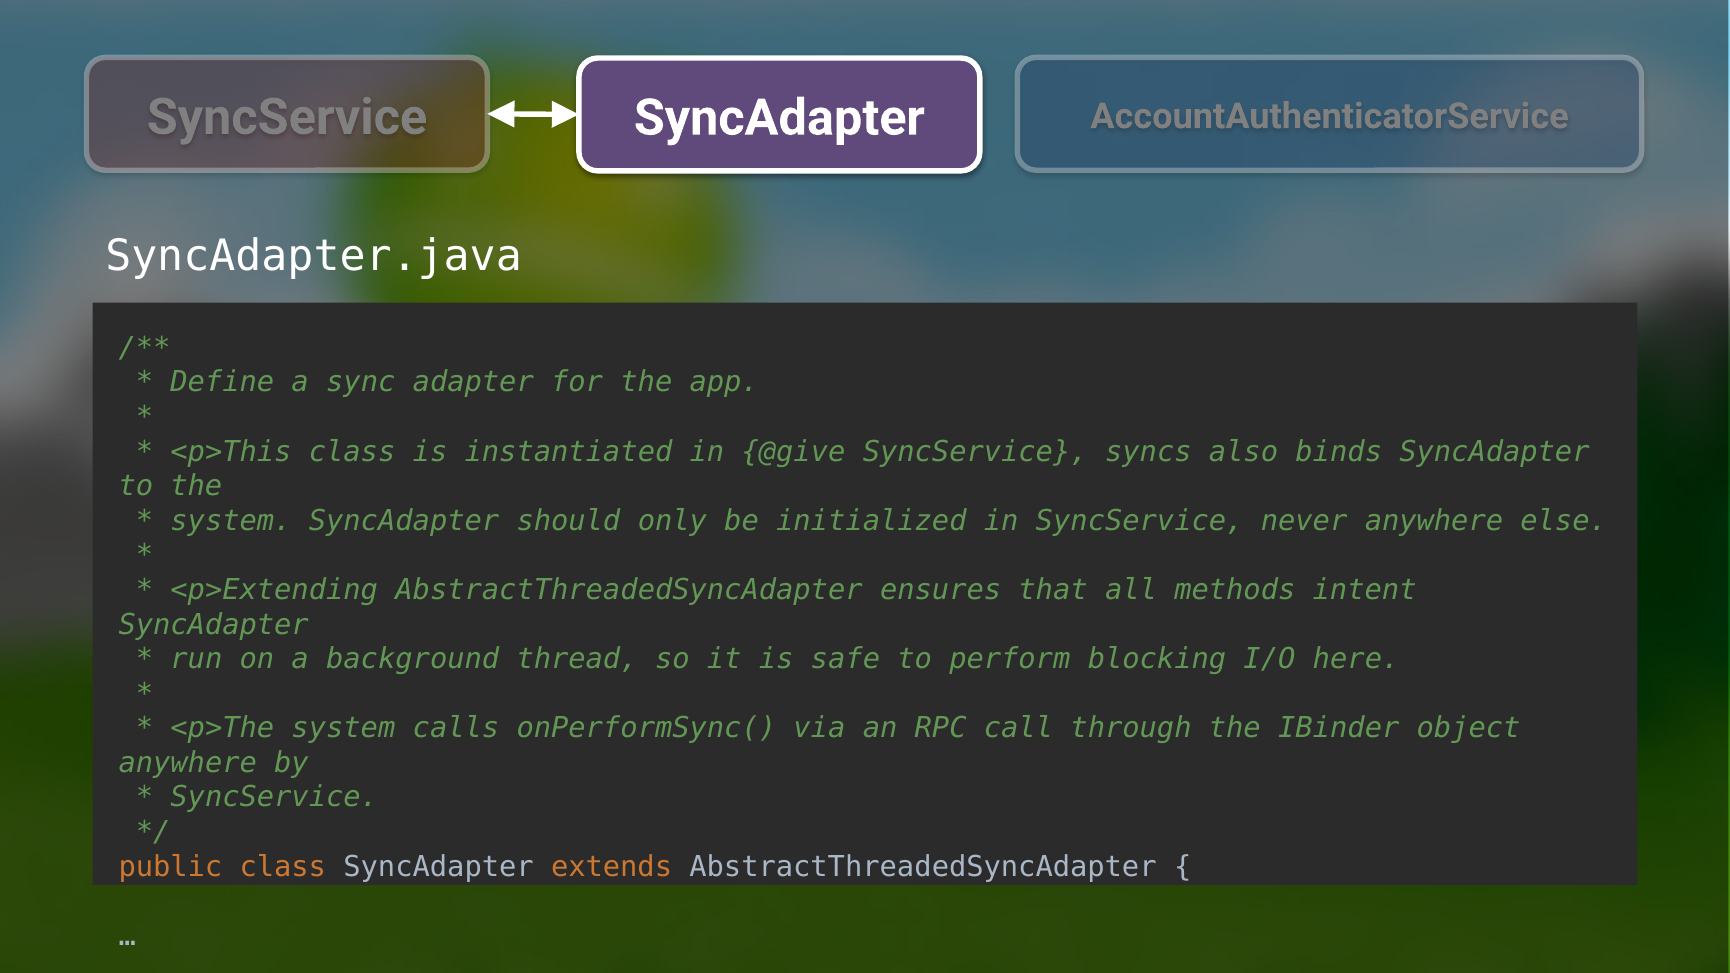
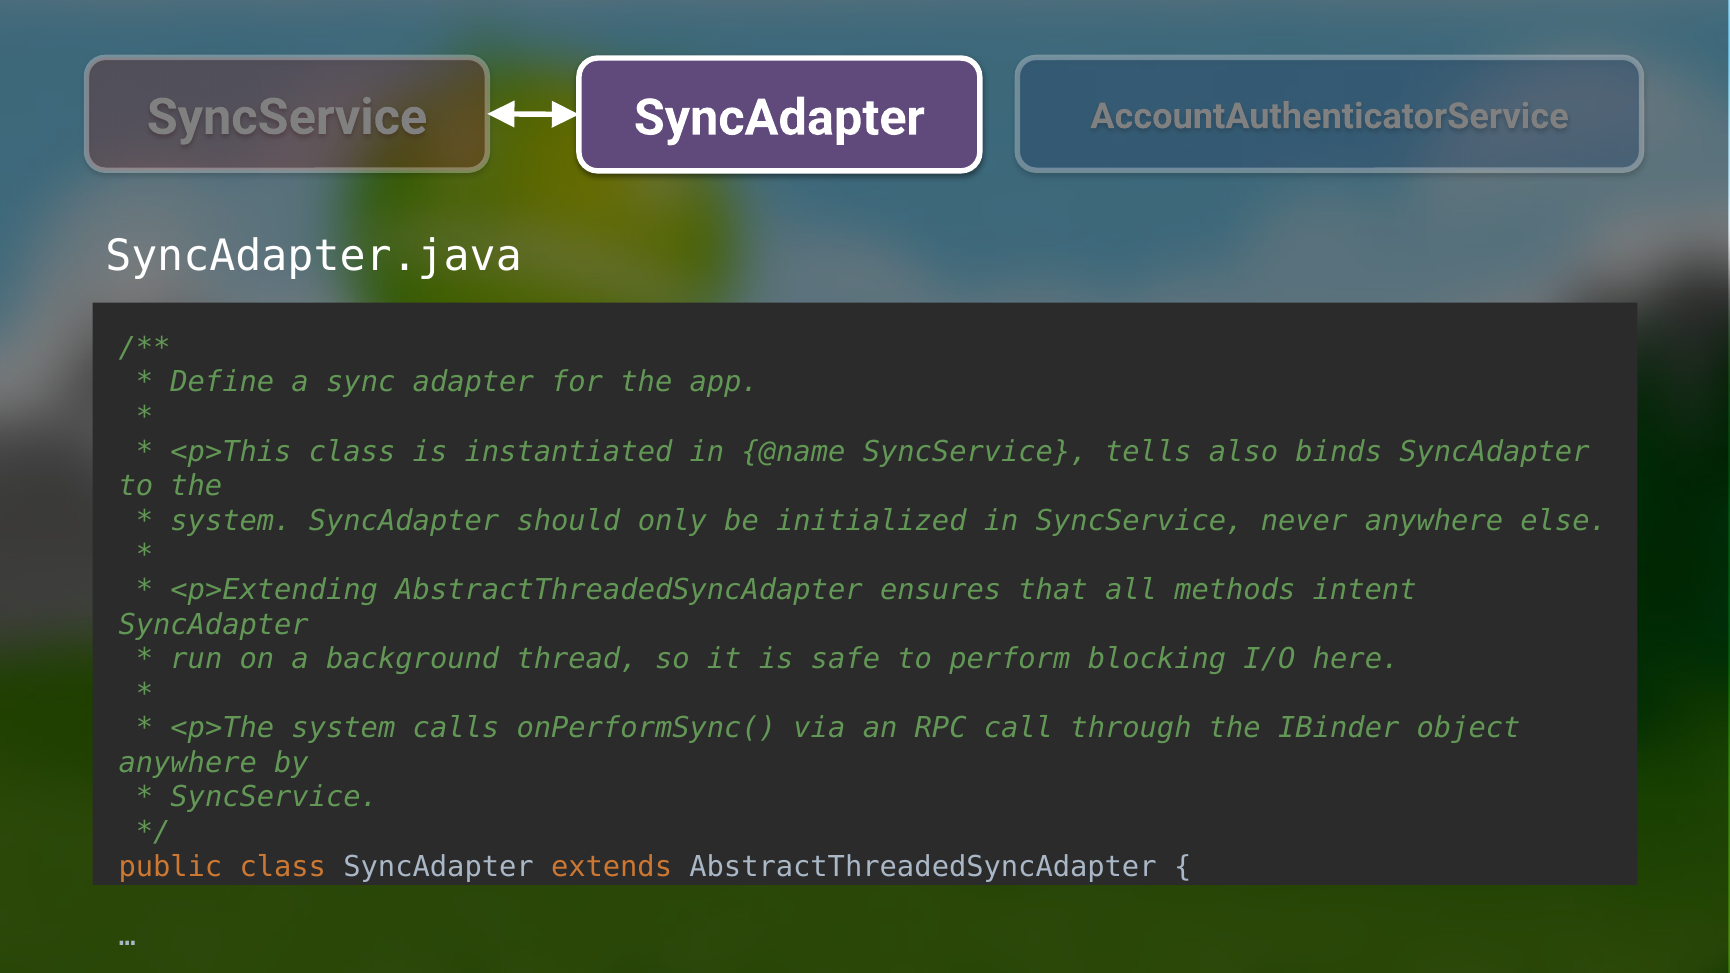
@give: @give -> @name (793, 452)
syncs: syncs -> tells (1148, 452)
